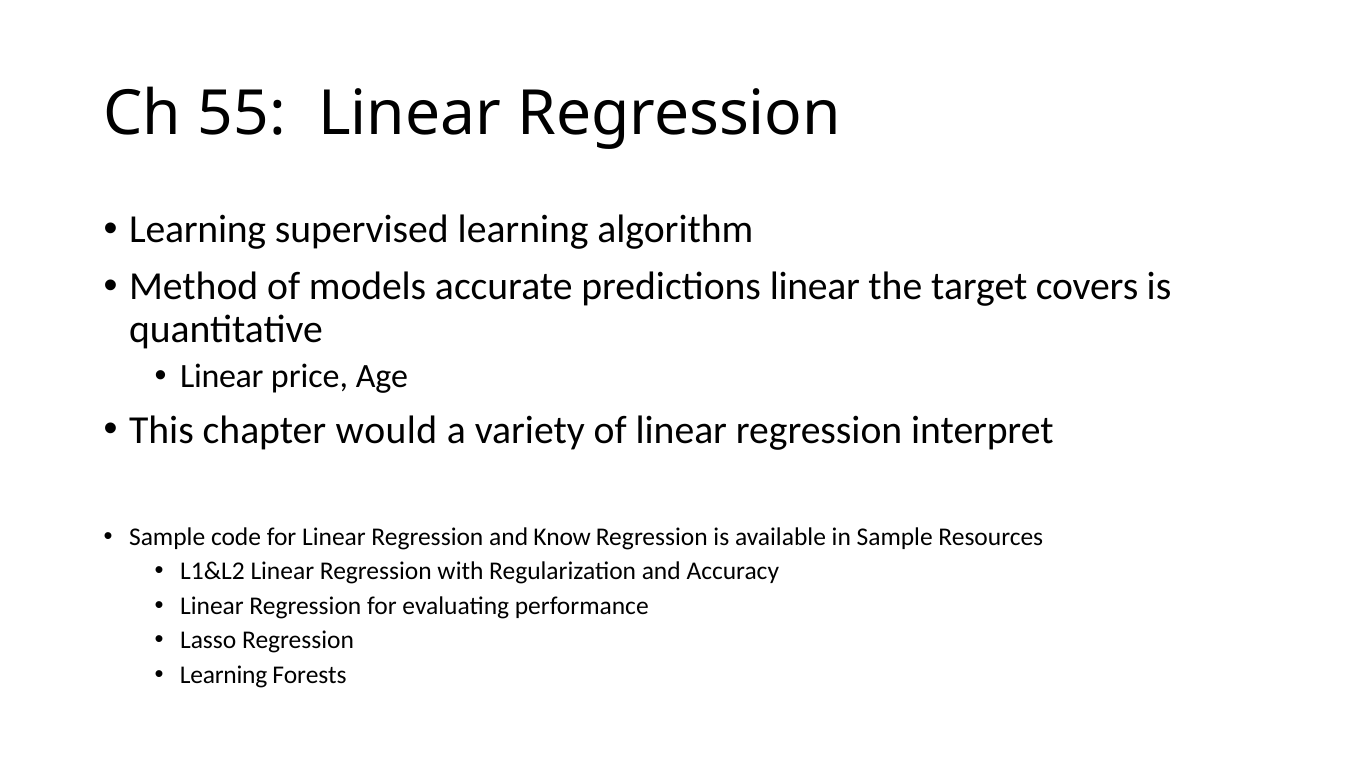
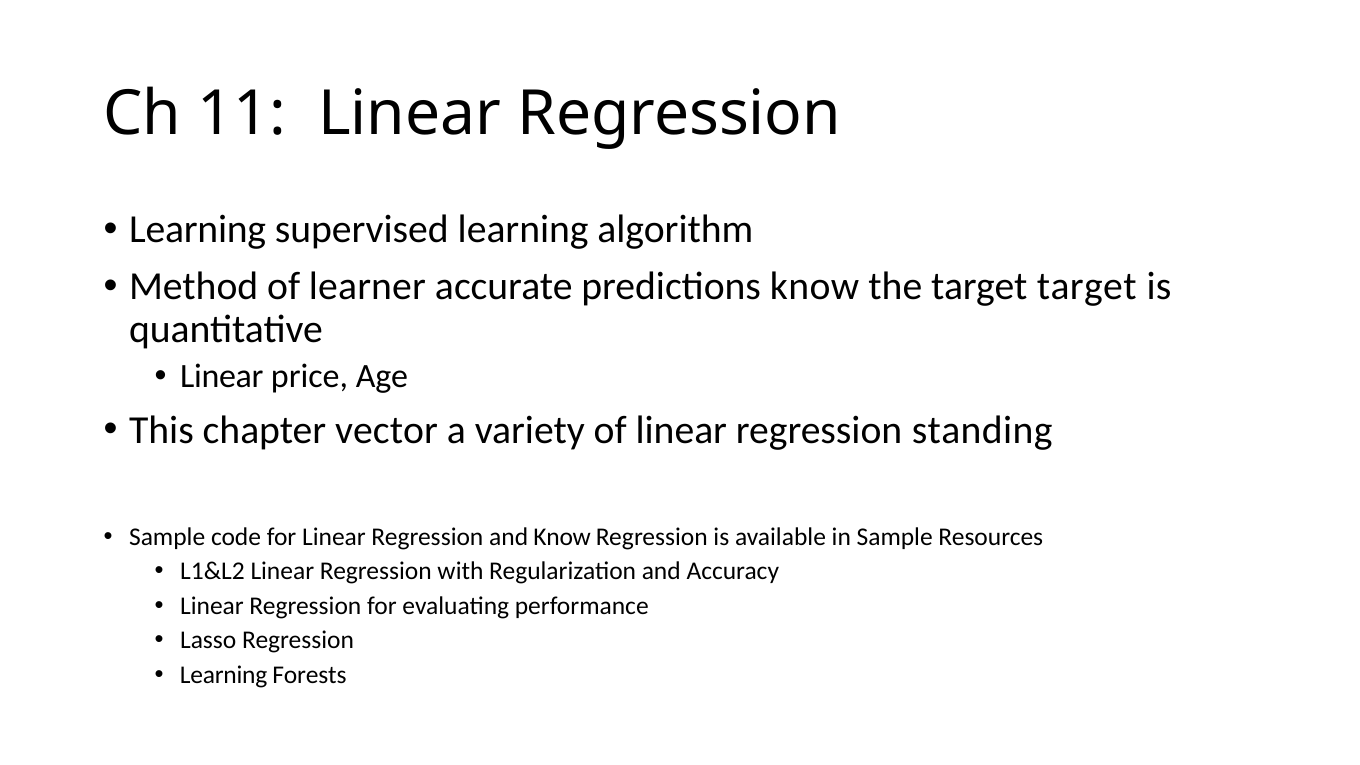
55: 55 -> 11 (242, 114)
models: models -> learner (367, 287)
predictions linear: linear -> know (815, 287)
target covers: covers -> target (1087, 287)
would: would -> vector (387, 430)
interpret: interpret -> standing (982, 430)
